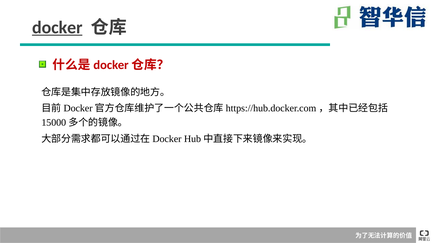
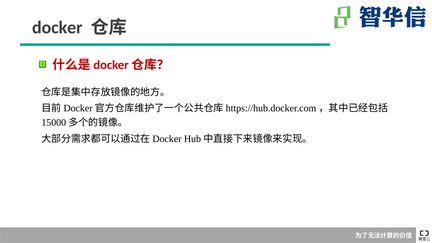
docker underline: present -> none (57, 27)
